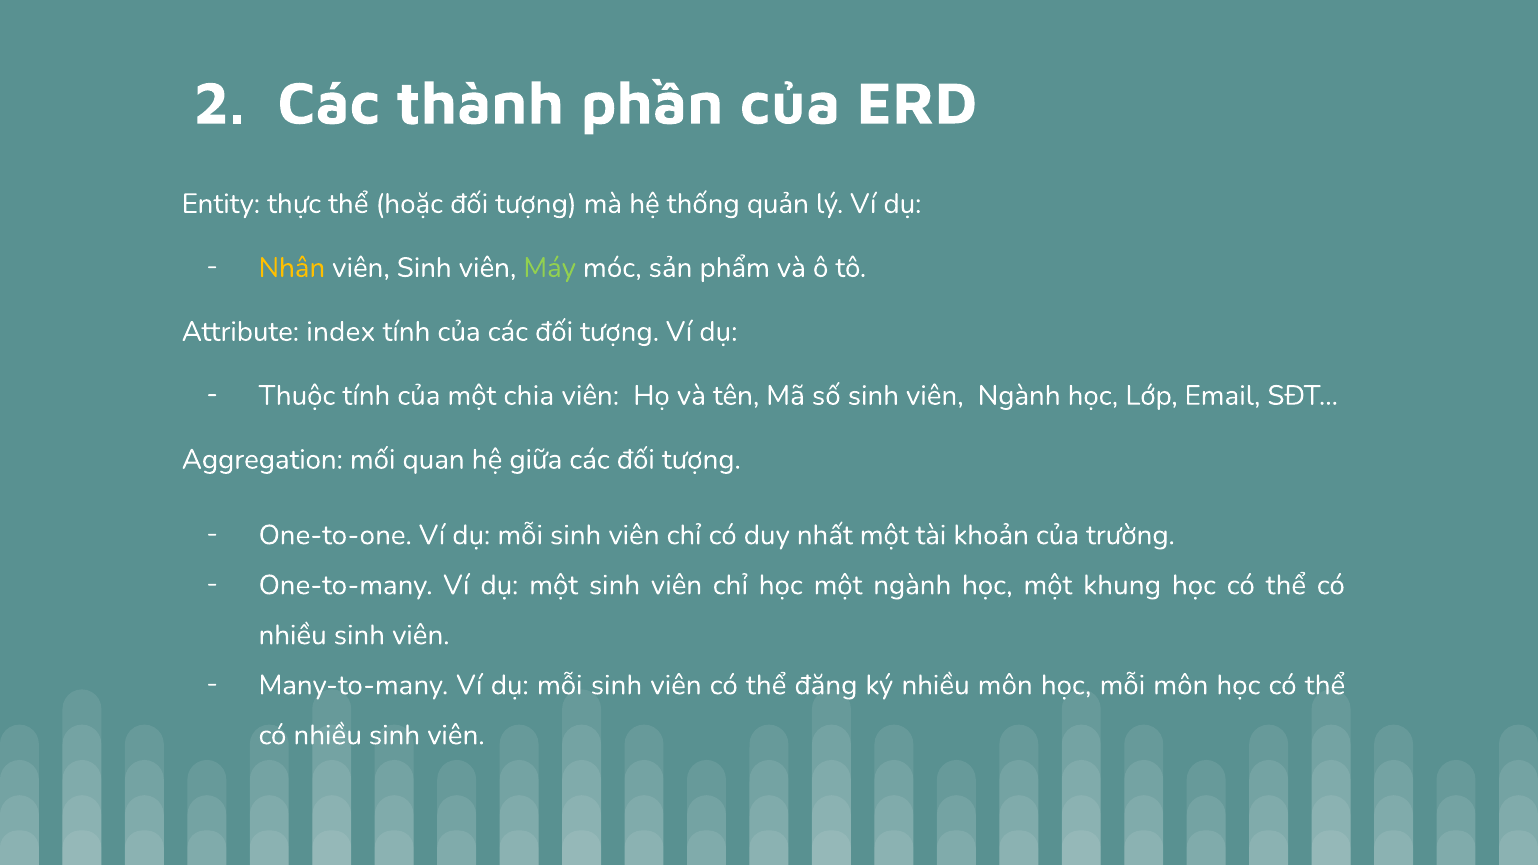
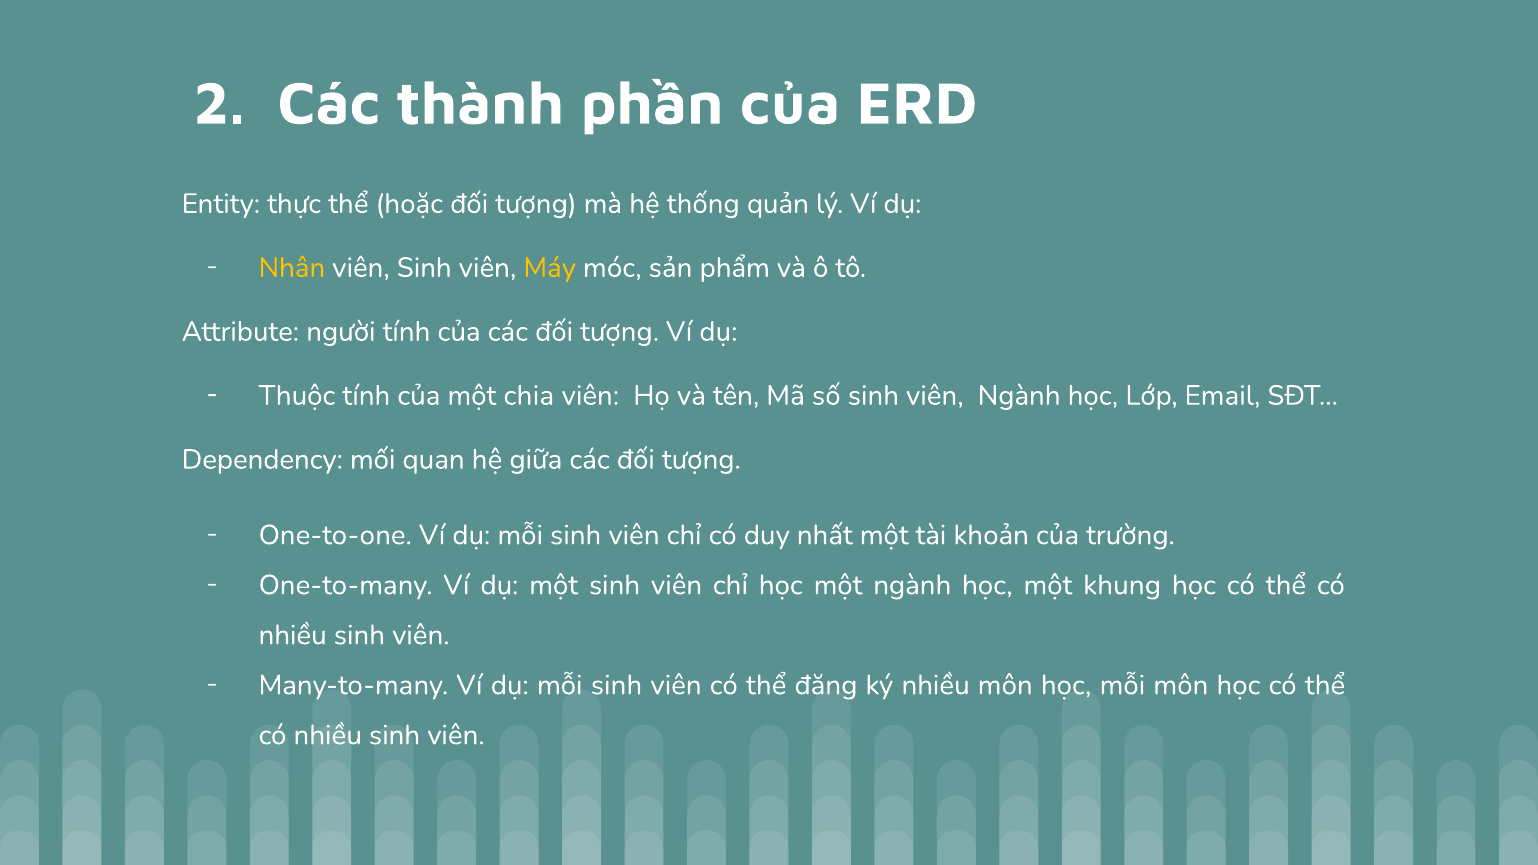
Máy colour: light green -> yellow (550, 268)
index: index -> người (341, 332)
Aggregation: Aggregation -> Dependency (262, 460)
